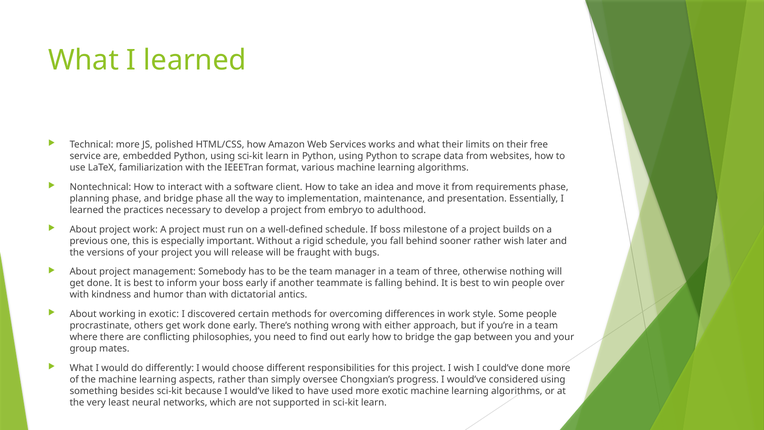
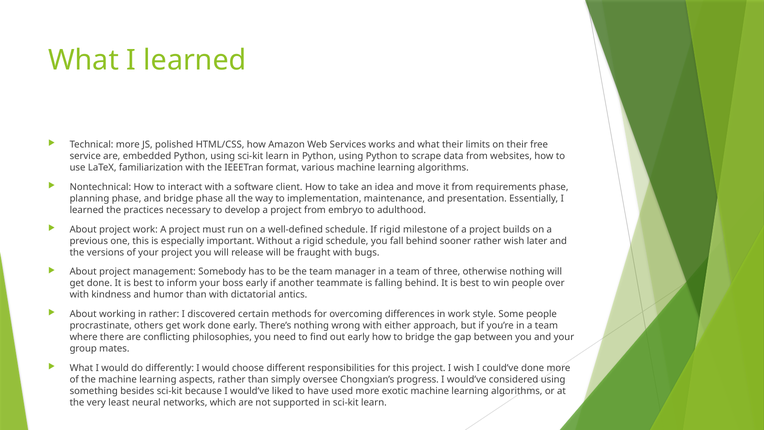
If boss: boss -> rigid (390, 229)
in exotic: exotic -> rather (164, 314)
